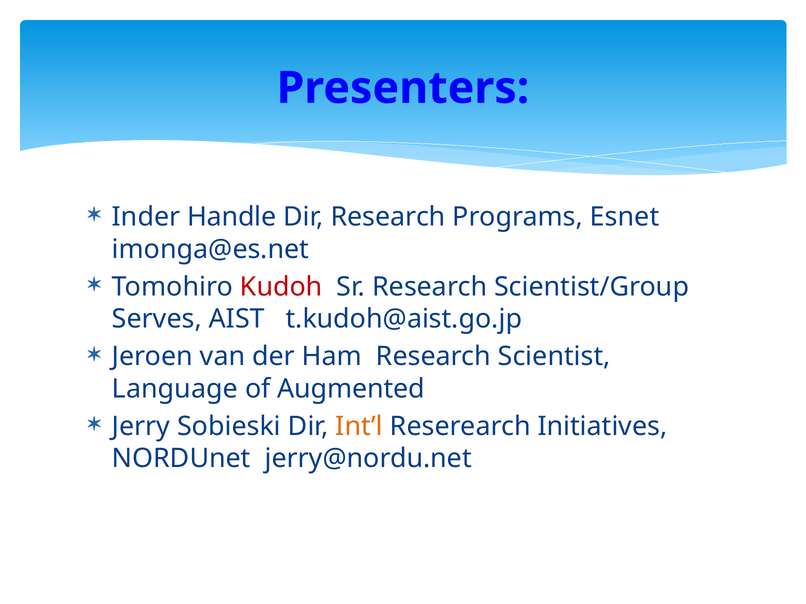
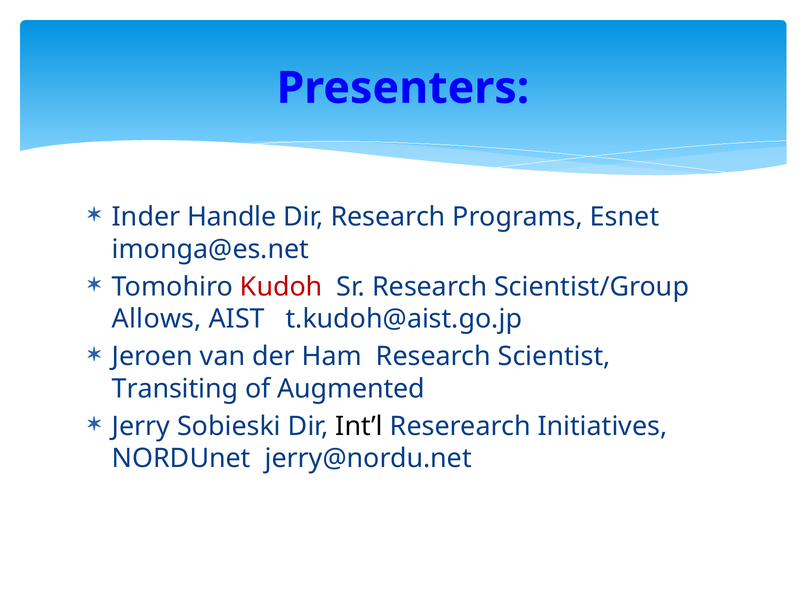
Serves: Serves -> Allows (157, 319)
Language: Language -> Transiting (175, 389)
Int’l colour: orange -> black (359, 427)
